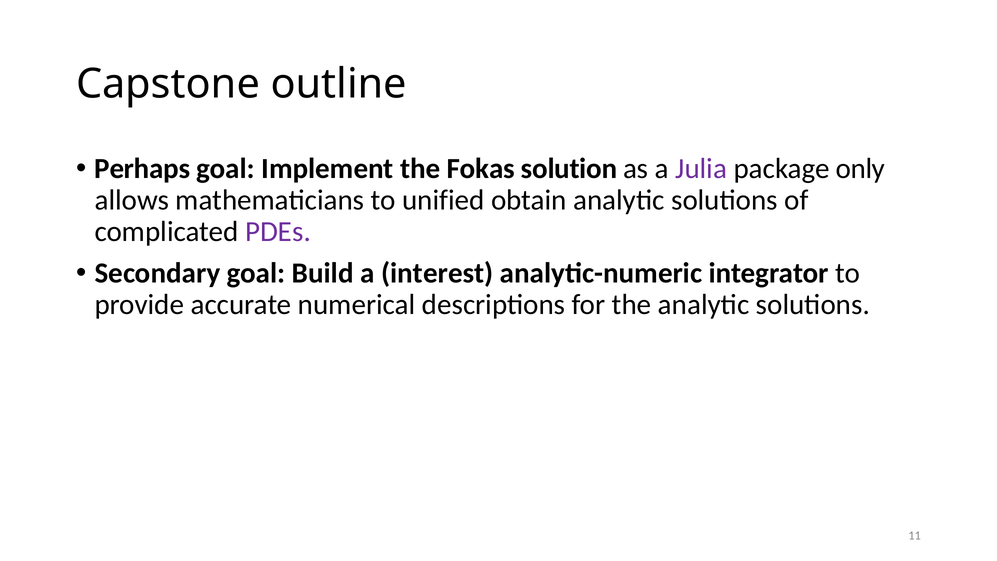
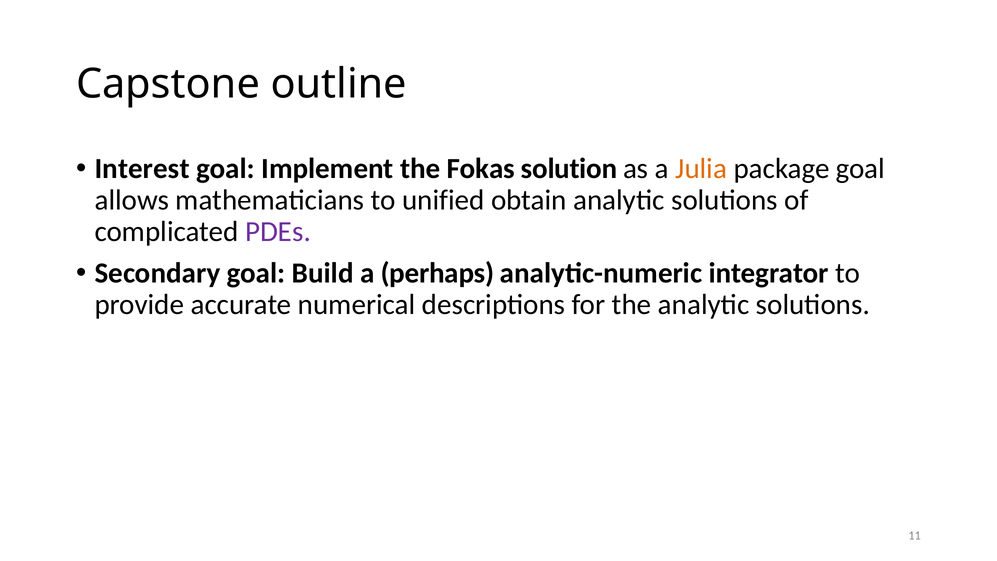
Perhaps: Perhaps -> Interest (142, 169)
Julia colour: purple -> orange (701, 169)
package only: only -> goal (860, 169)
interest: interest -> perhaps (437, 273)
